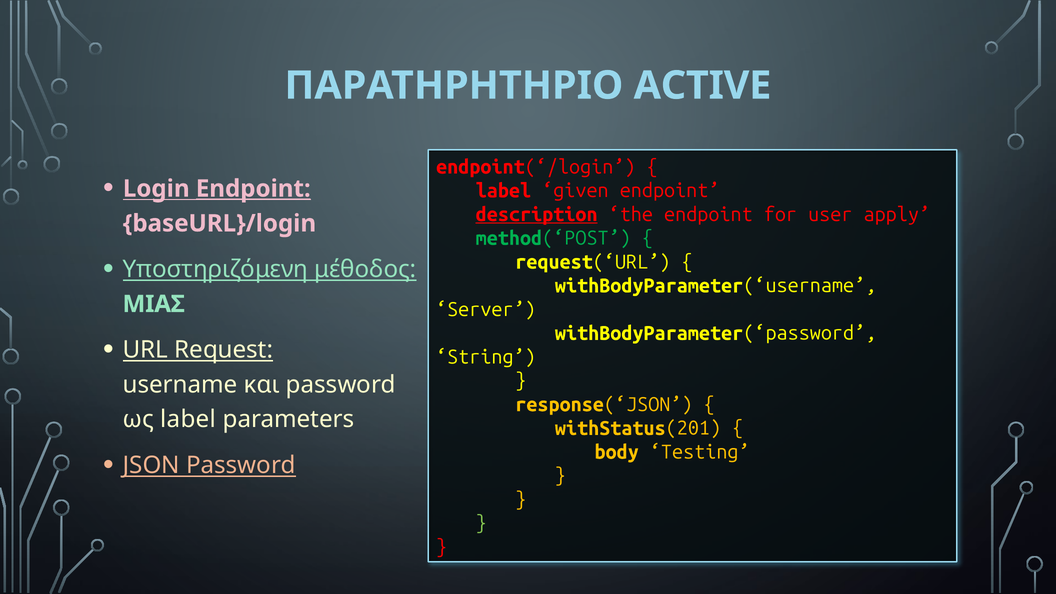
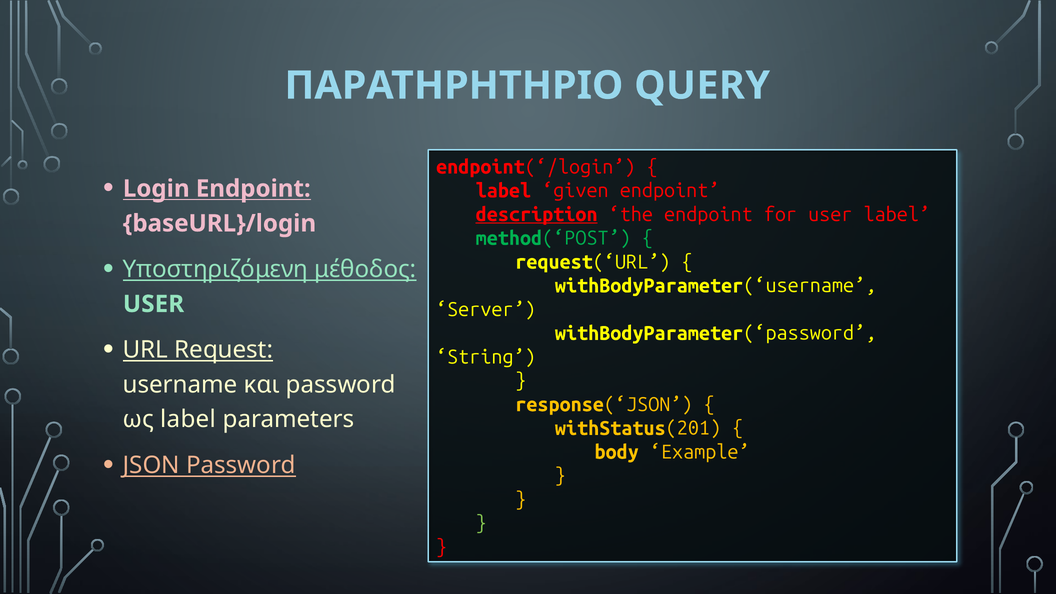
ACTIVE: ACTIVE -> QUERY (702, 86)
Endpoint underline: present -> none (253, 189)
user apply: apply -> label (897, 215)
ΜΙΑΣ: ΜΙΑΣ -> USER (153, 304)
Testing: Testing -> Example (700, 452)
